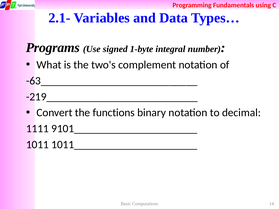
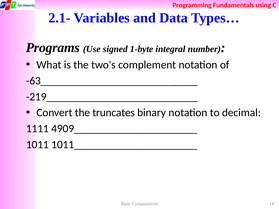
functions: functions -> truncates (114, 113)
9101______________________: 9101______________________ -> 4909______________________ (124, 129)
